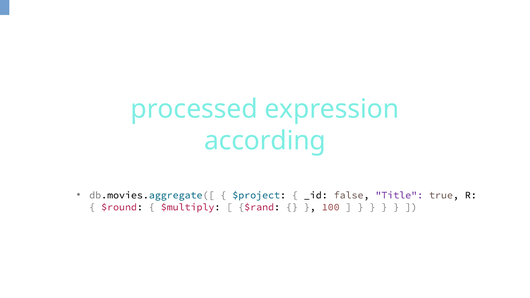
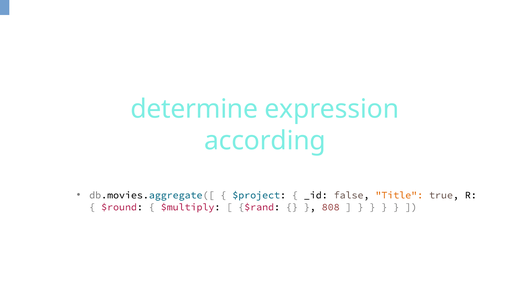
processed: processed -> determine (194, 109)
Title colour: purple -> orange (399, 195)
100: 100 -> 808 (331, 207)
